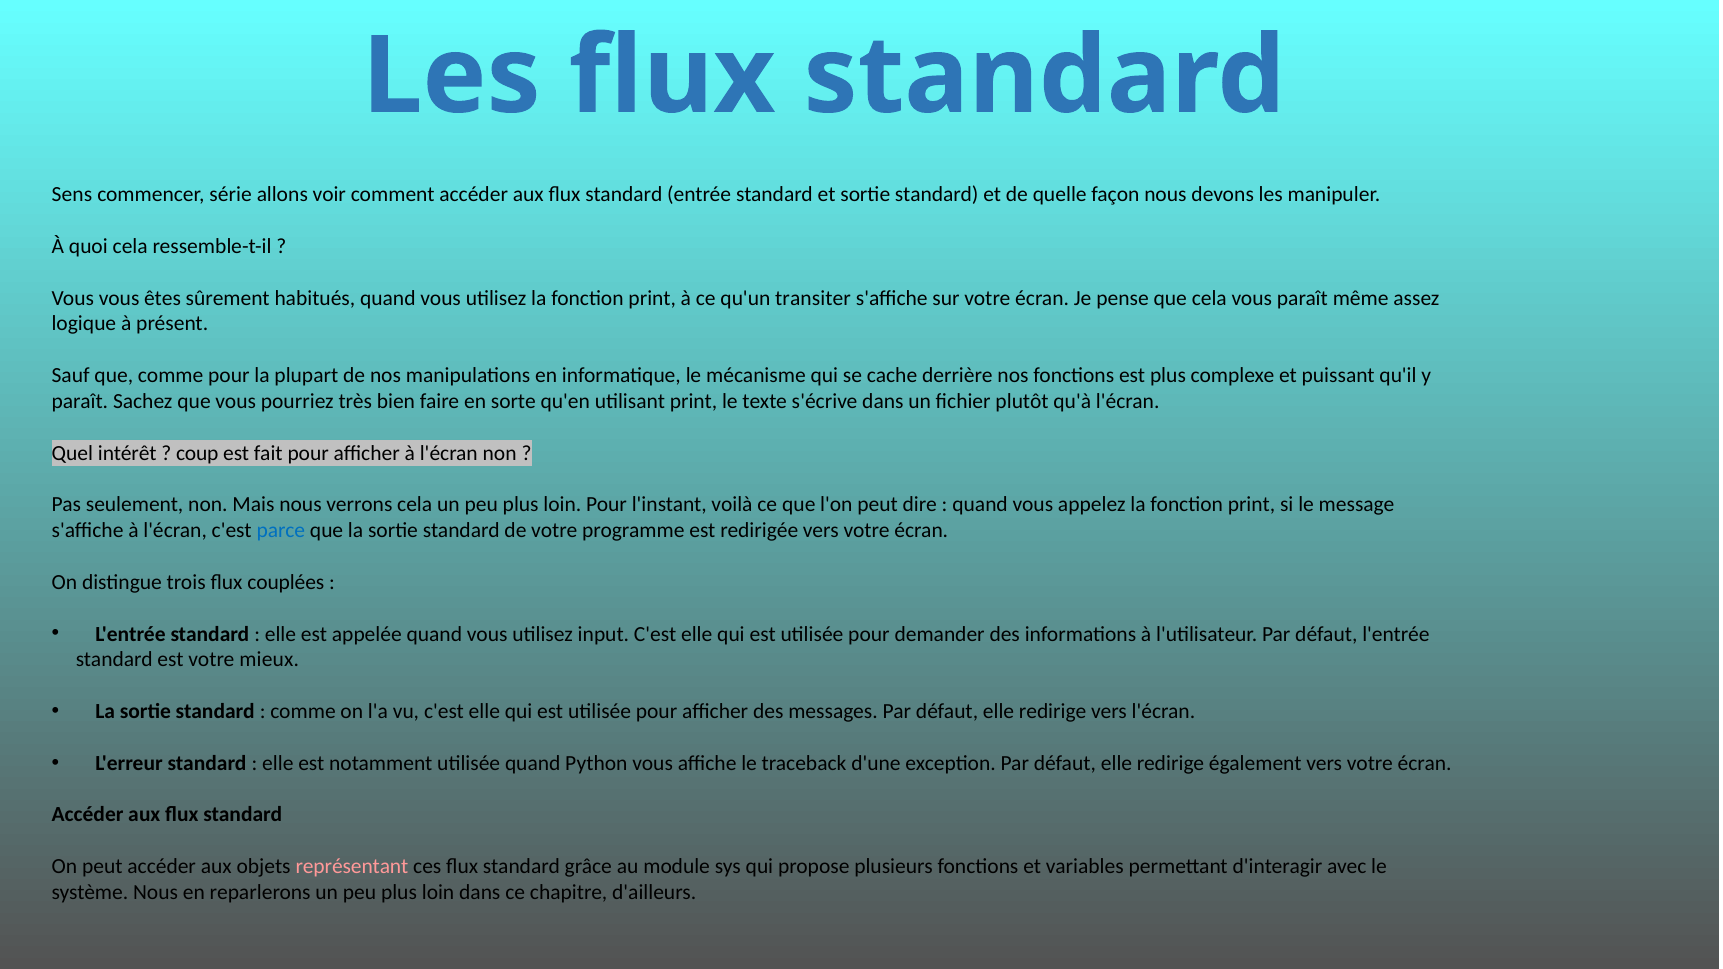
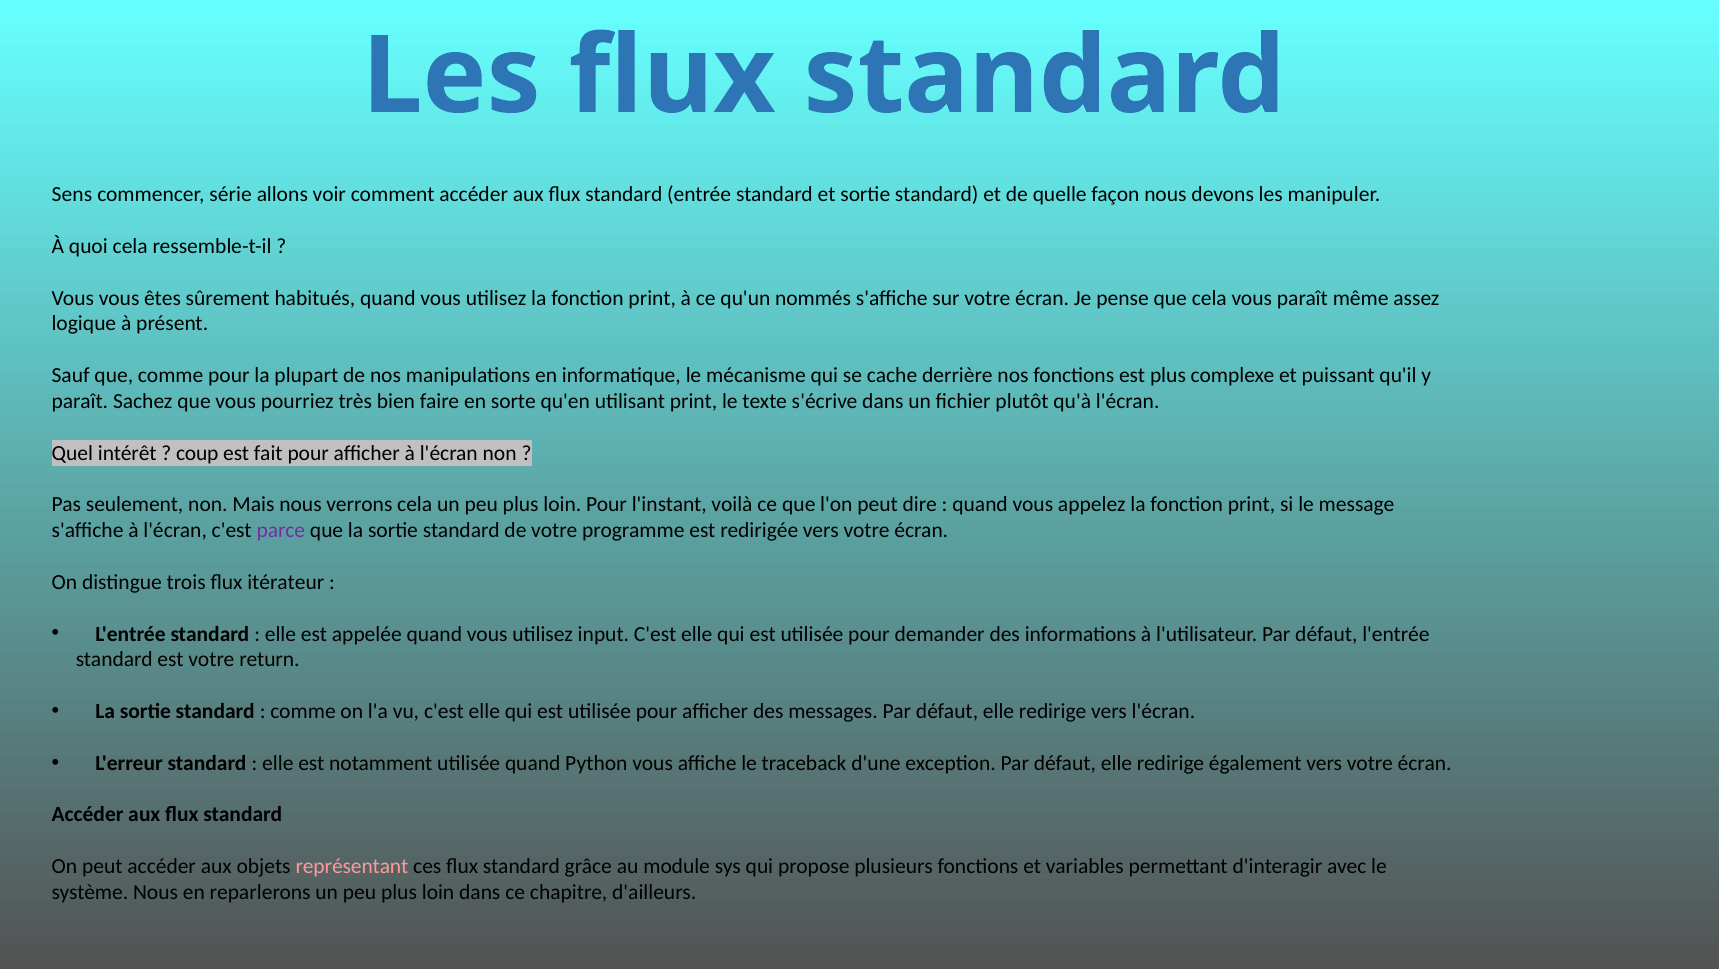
transiter: transiter -> nommés (813, 298)
parce colour: blue -> purple (281, 531)
couplées: couplées -> itérateur (286, 582)
mieux: mieux -> return (269, 660)
